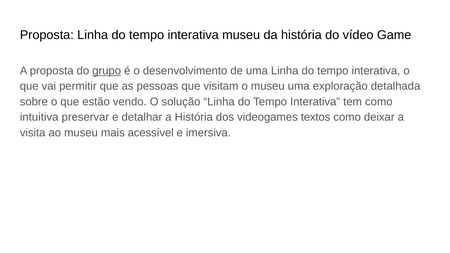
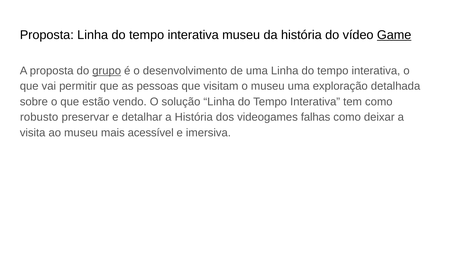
Game underline: none -> present (394, 35)
intuitiva: intuitiva -> robusto (39, 117)
textos: textos -> falhas (316, 117)
